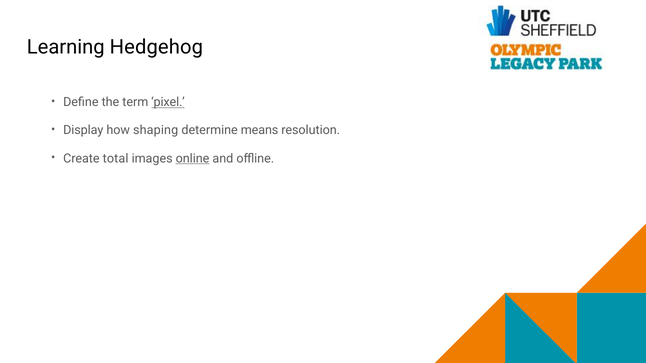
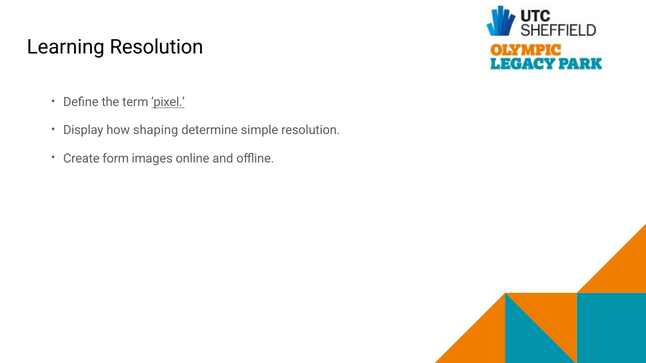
Learning Hedgehog: Hedgehog -> Resolution (156, 47)
means: means -> simple (260, 130)
total: total -> form (116, 159)
online underline: present -> none (193, 159)
